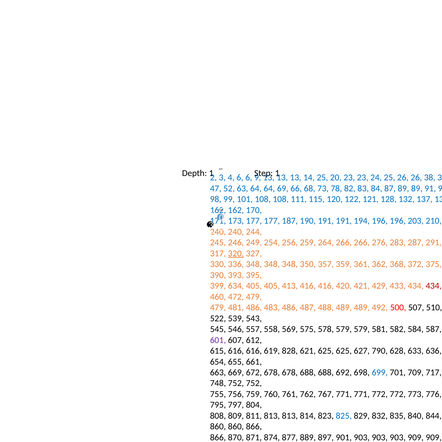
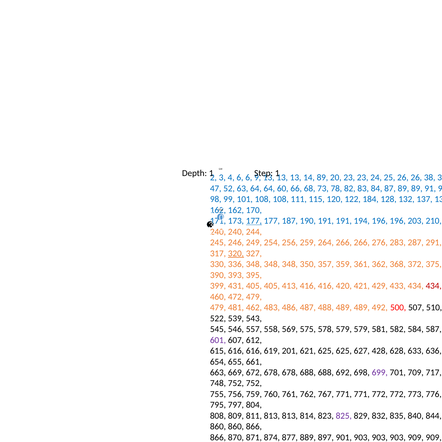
14 25: 25 -> 89 (322, 178)
69: 69 -> 60 (283, 188)
121: 121 -> 184 (371, 199)
177 underline: none -> present (254, 221)
634: 634 -> 431 (236, 286)
481 486: 486 -> 462 (254, 308)
828: 828 -> 201 (290, 351)
790: 790 -> 428 (380, 351)
699 colour: blue -> purple (380, 373)
825 colour: blue -> purple (344, 416)
